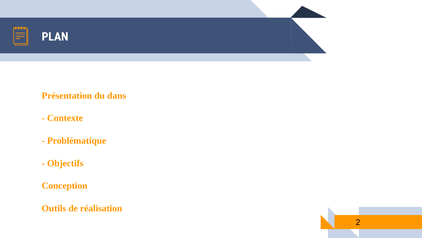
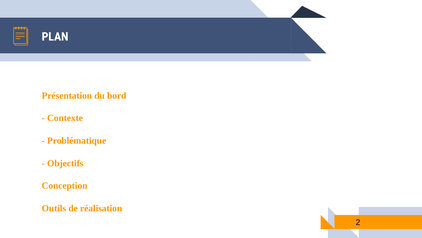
dans: dans -> bord (117, 95)
